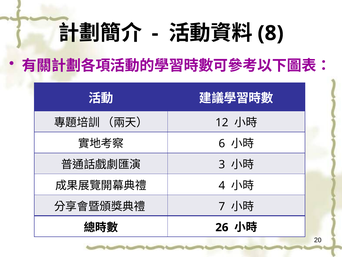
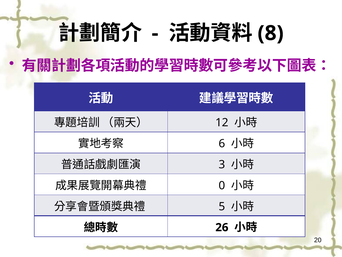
4: 4 -> 0 (222, 185)
7: 7 -> 5 (222, 206)
